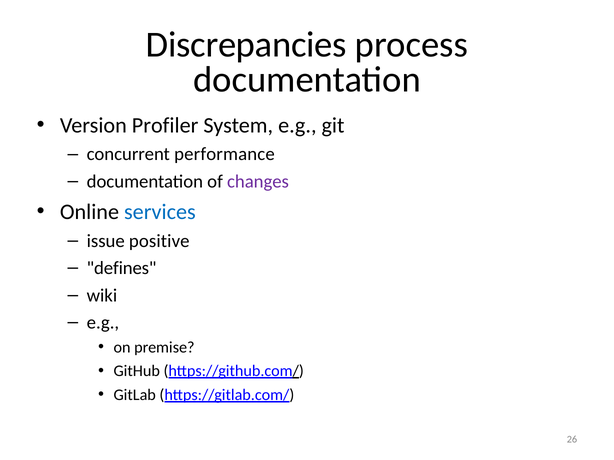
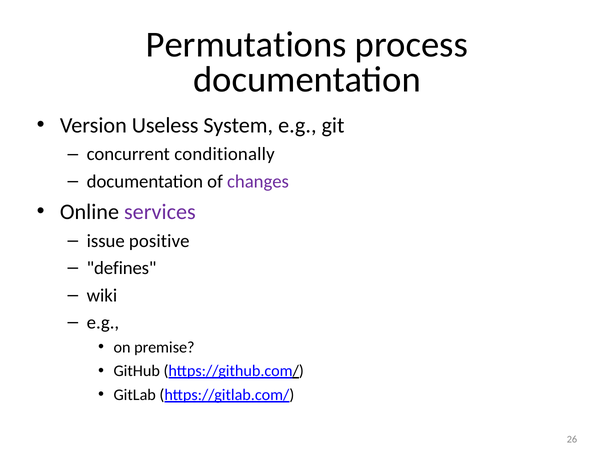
Discrepancies: Discrepancies -> Permutations (246, 45)
Profiler: Profiler -> Useless (165, 125)
performance: performance -> conditionally (224, 154)
services colour: blue -> purple (160, 212)
